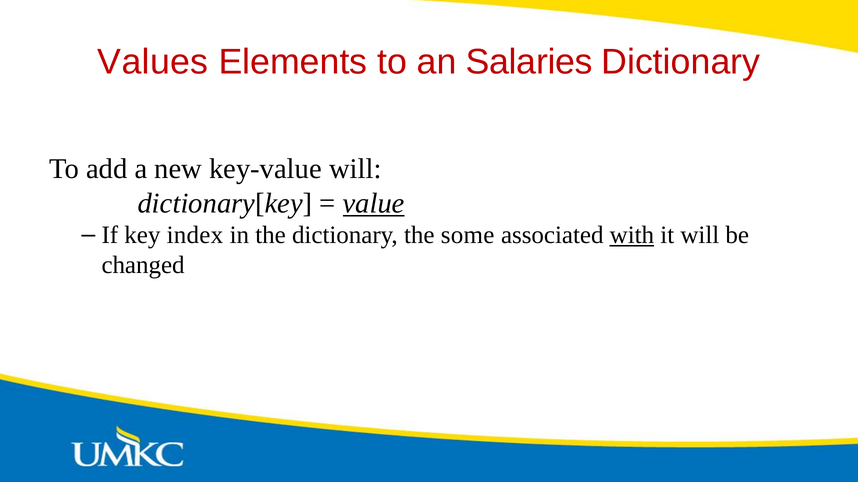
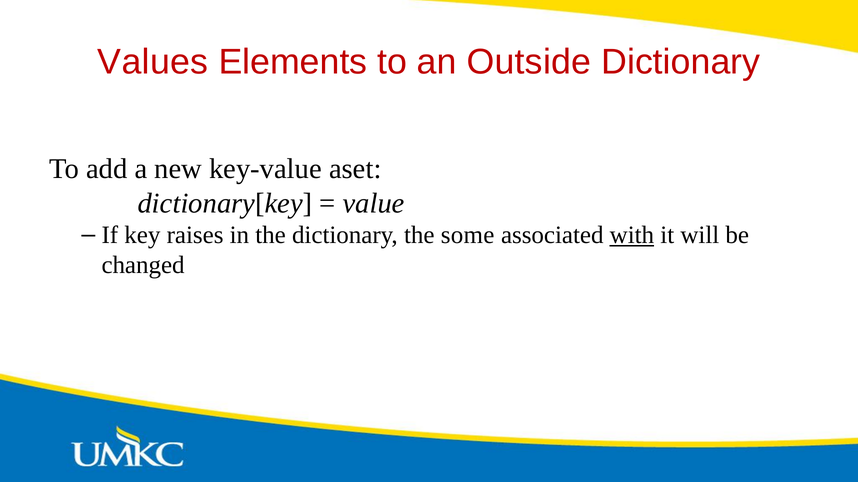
Salaries: Salaries -> Outside (529, 62)
key-value will: will -> aset (355, 169)
value underline: present -> none (374, 204)
index: index -> raises (195, 236)
